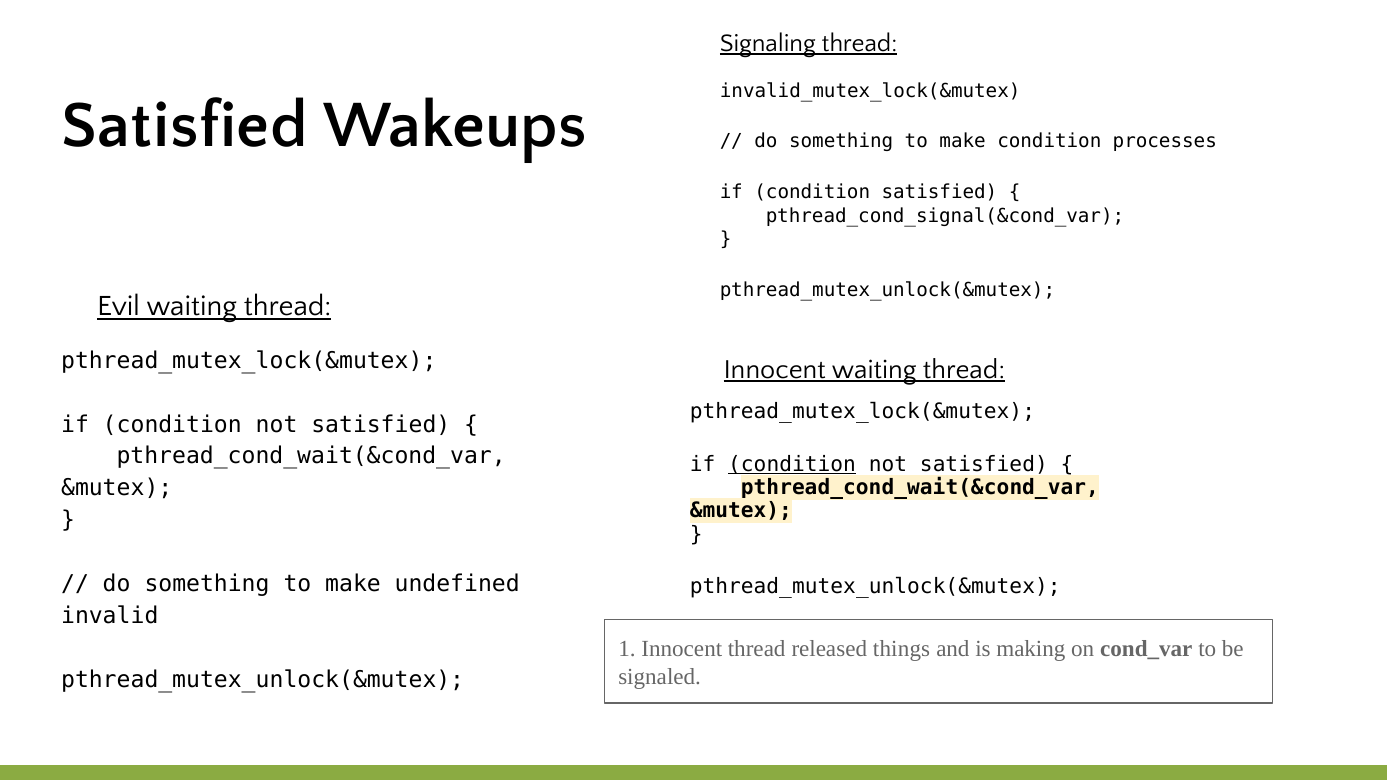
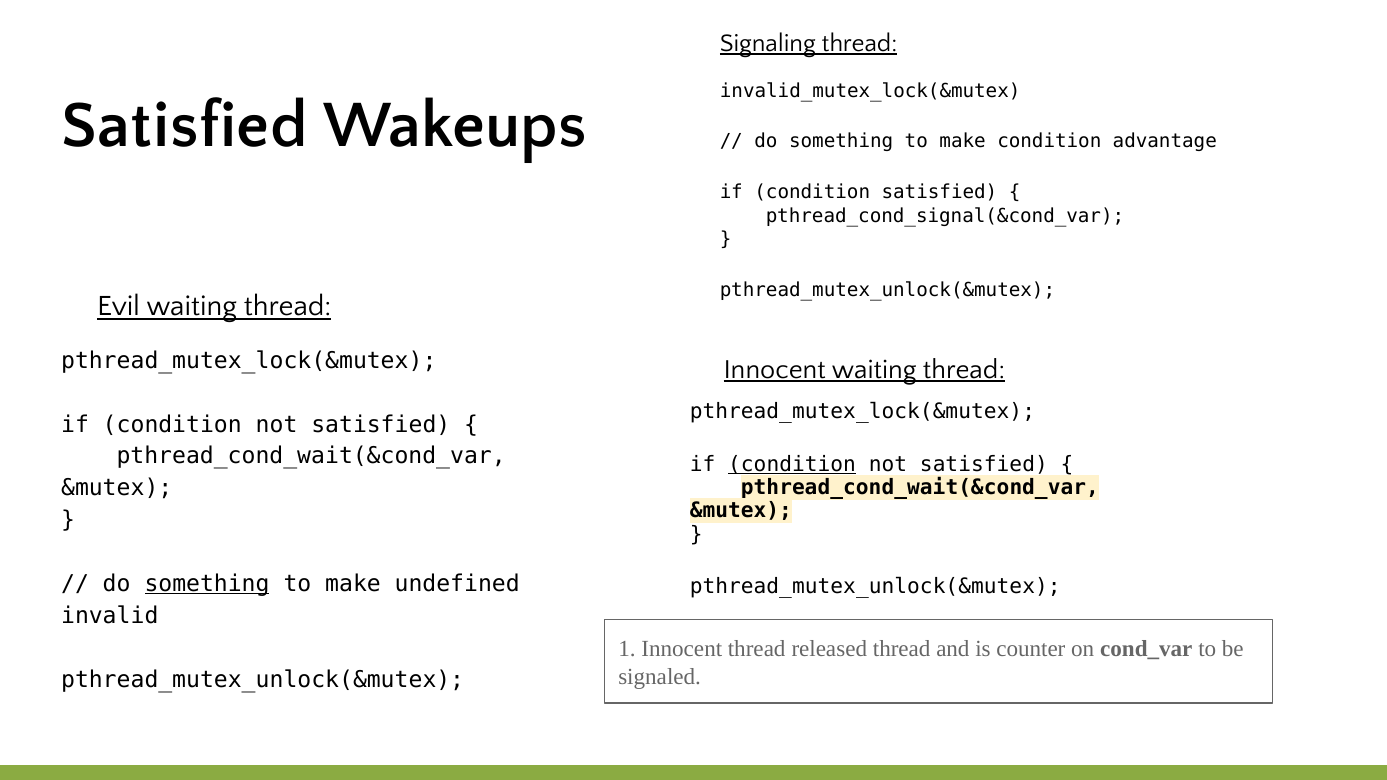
processes: processes -> advantage (1165, 141)
something underline: none -> present (207, 584)
released things: things -> thread (902, 649)
making: making -> counter (1031, 649)
